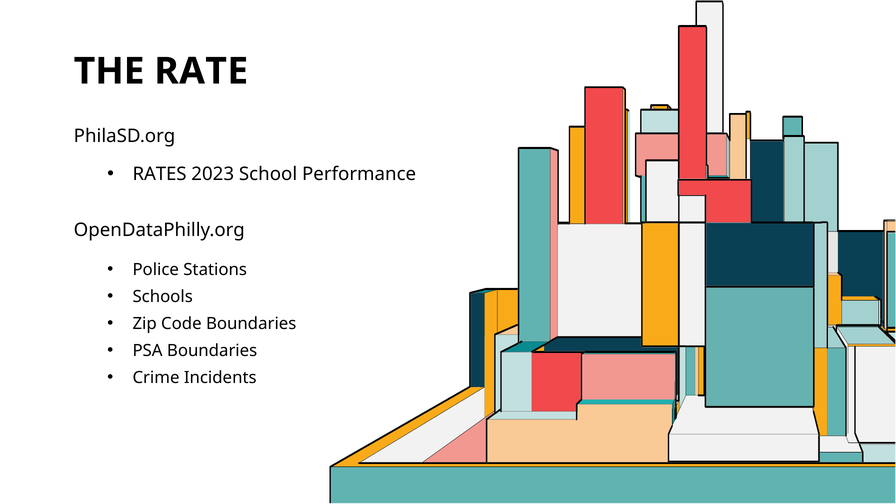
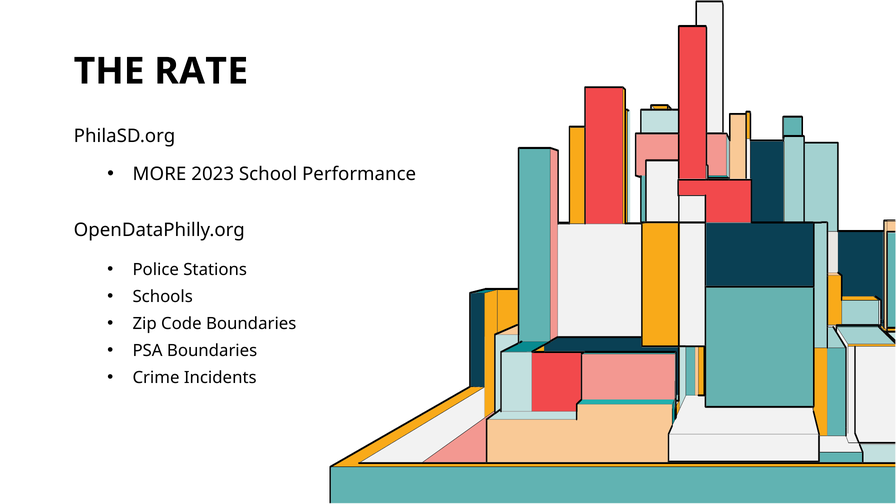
RATES: RATES -> MORE (159, 174)
